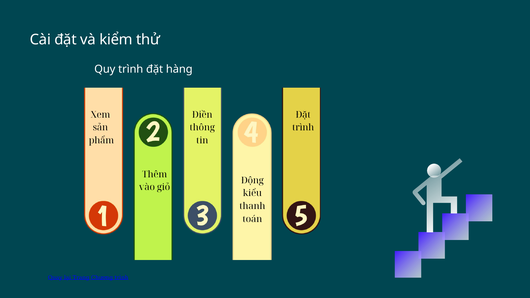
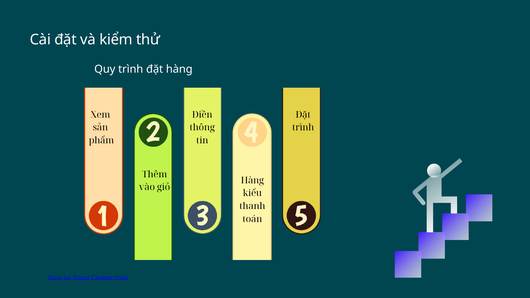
Động: Động -> Hàng (252, 180)
